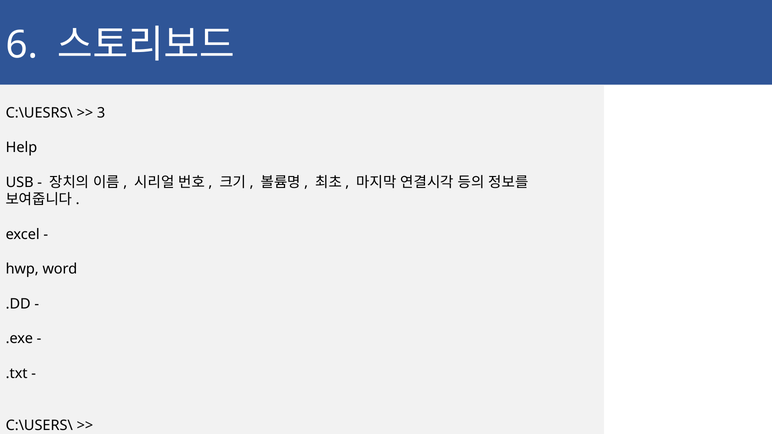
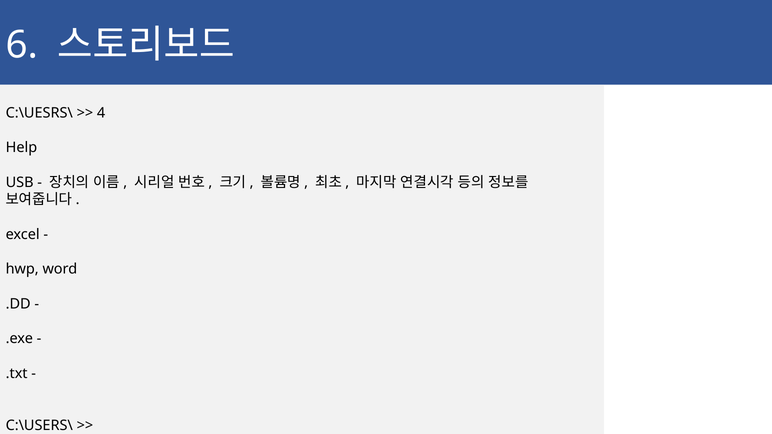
3: 3 -> 4 (101, 113)
